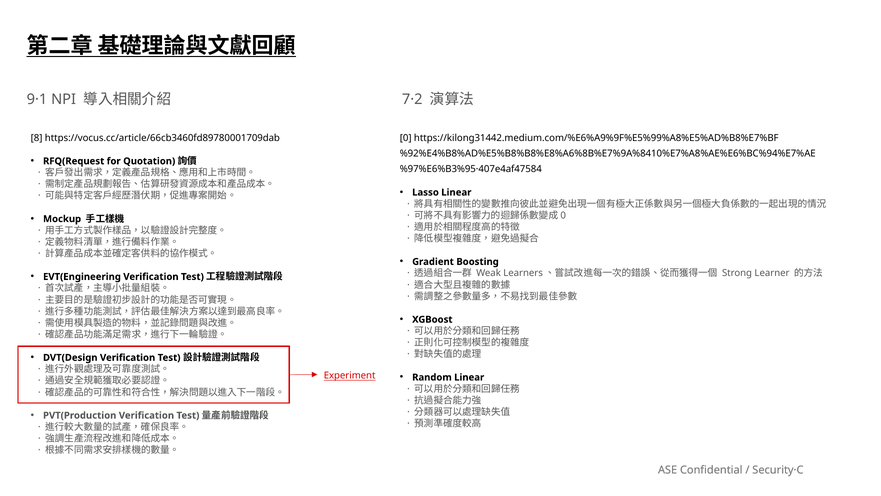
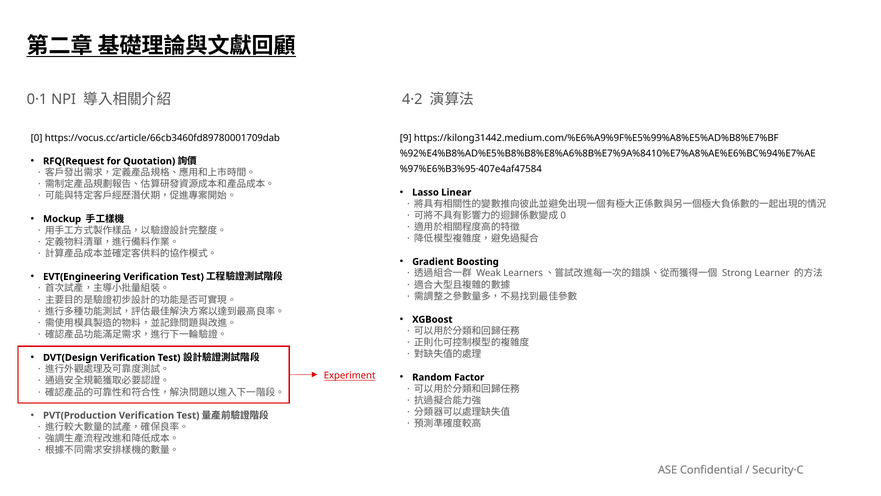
9·1: 9·1 -> 0·1 (37, 99)
7·2: 7·2 -> 4·2 (412, 99)
8: 8 -> 0 (37, 138)
0: 0 -> 9 (406, 138)
Random Linear: Linear -> Factor (469, 377)
